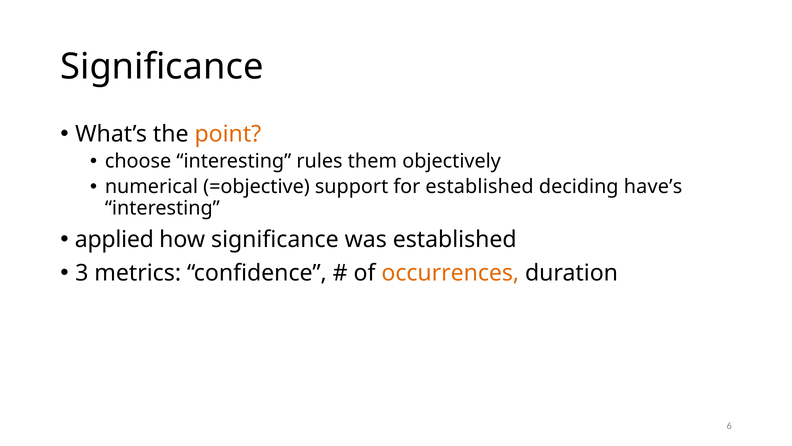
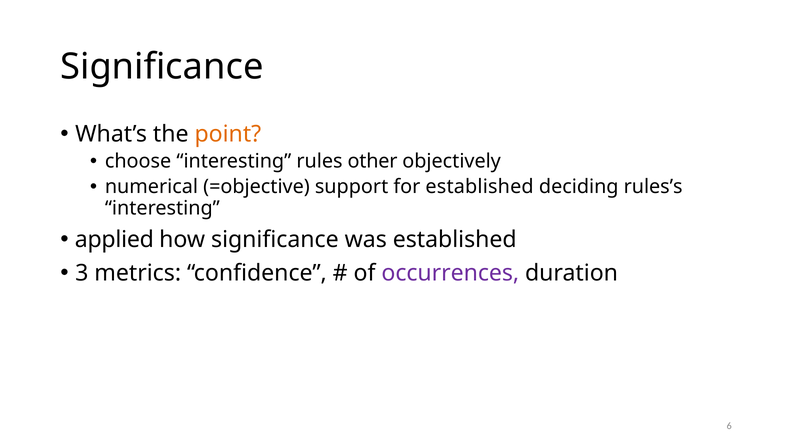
them: them -> other (373, 161)
have’s: have’s -> rules’s (653, 187)
occurrences colour: orange -> purple (450, 273)
